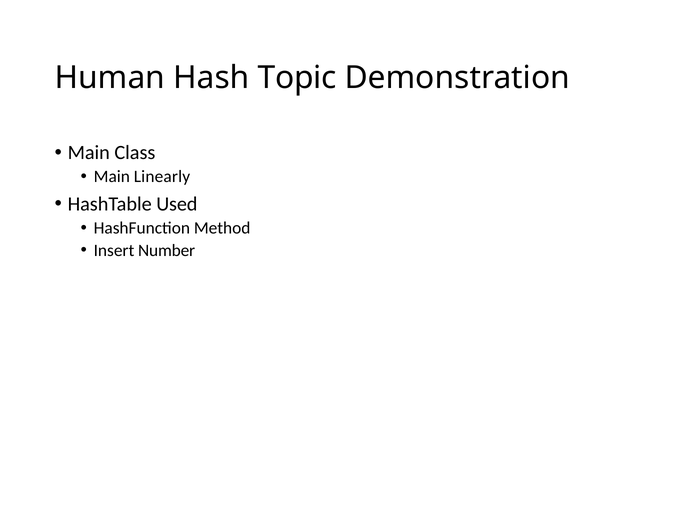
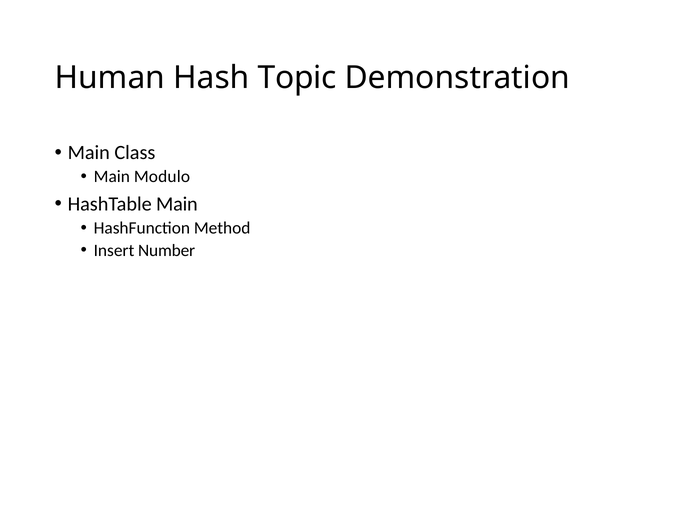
Linearly: Linearly -> Modulo (162, 177)
HashTable Used: Used -> Main (177, 204)
